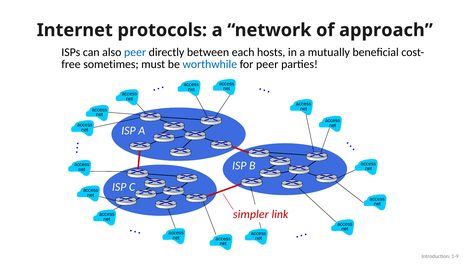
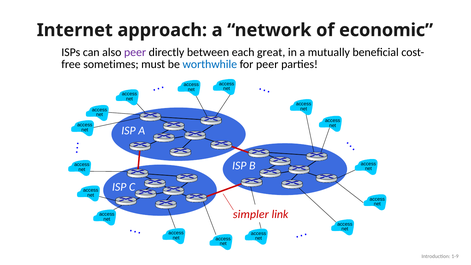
protocols: protocols -> approach (162, 30)
approach: approach -> economic (386, 30)
peer colour: blue -> purple (135, 52)
hosts: hosts -> great (271, 52)
